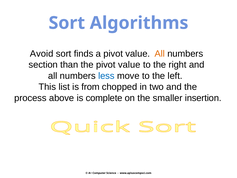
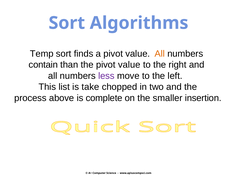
Avoid: Avoid -> Temp (42, 54)
section: section -> contain (43, 65)
less colour: blue -> purple (106, 76)
from: from -> take (90, 87)
